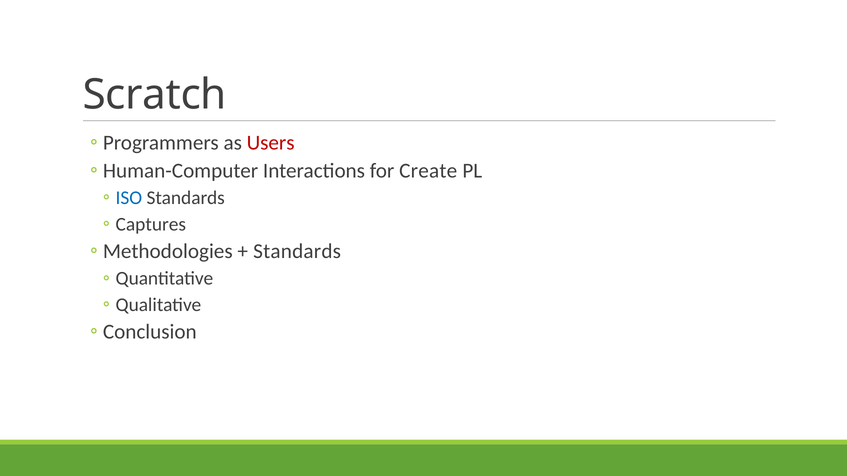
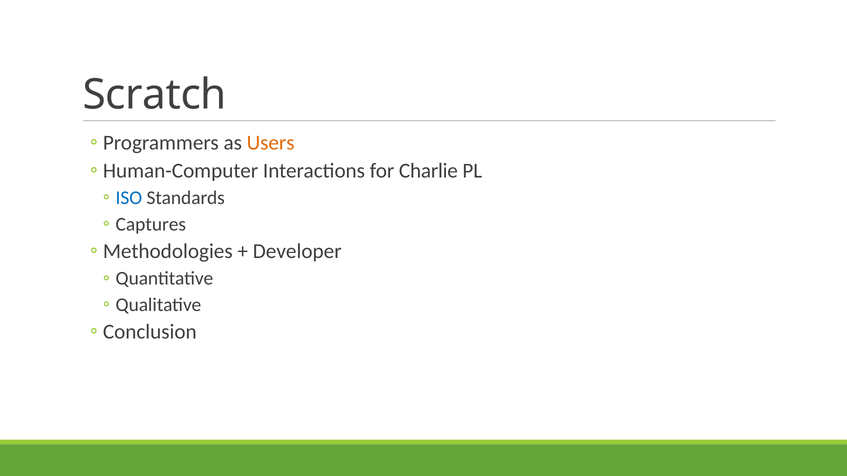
Users colour: red -> orange (271, 143)
Create: Create -> Charlie (428, 171)
Standards: Standards -> Developer (297, 252)
